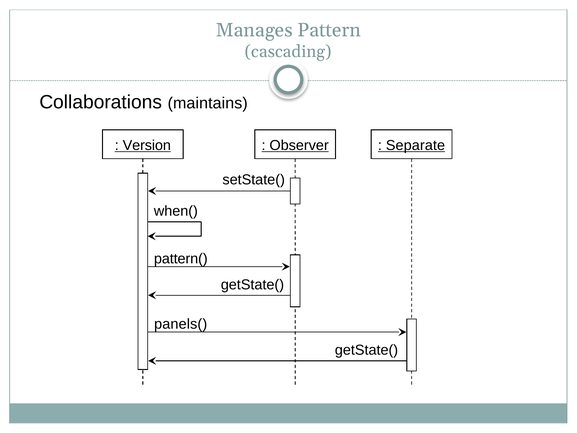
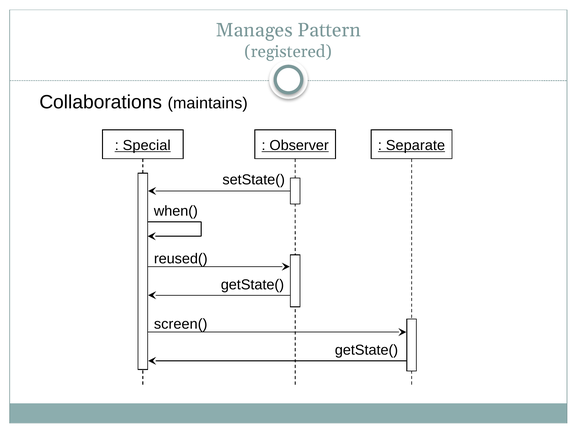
cascading: cascading -> registered (288, 52)
Version: Version -> Special (147, 145)
pattern(: pattern( -> reused( (181, 258)
panels(: panels( -> screen( (181, 324)
